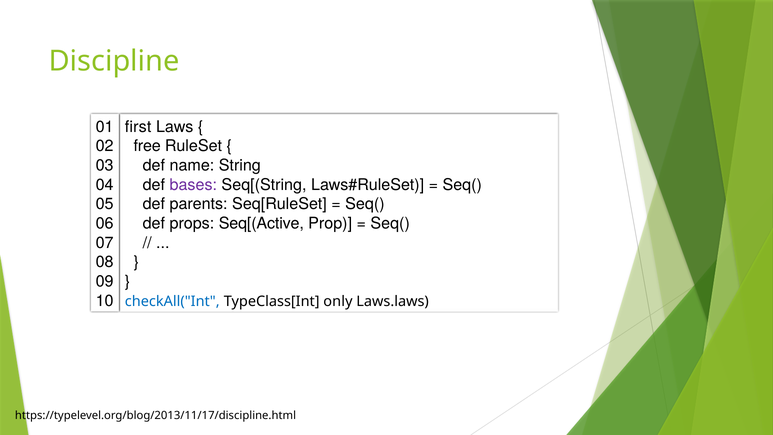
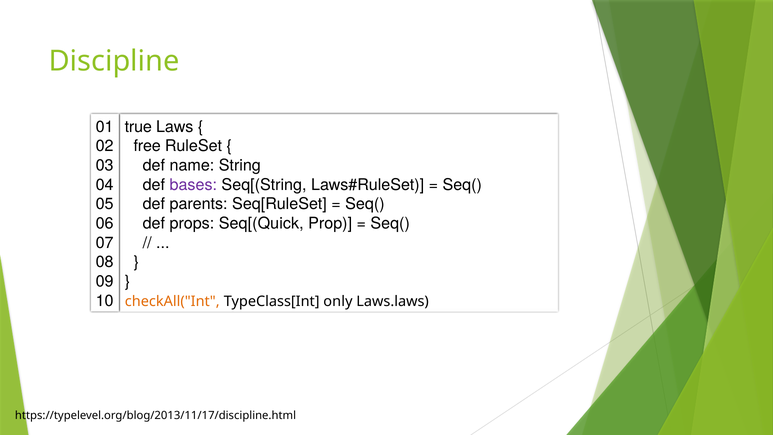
first: first -> true (138, 127)
Seq[(Active: Seq[(Active -> Seq[(Quick (261, 223)
checkAll("Int colour: blue -> orange (172, 301)
